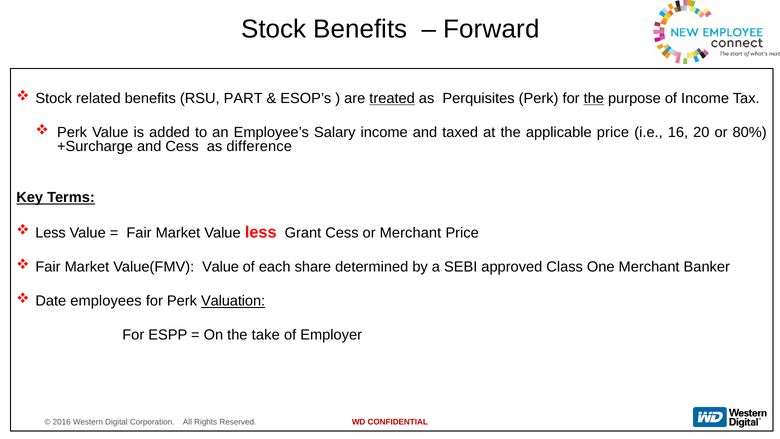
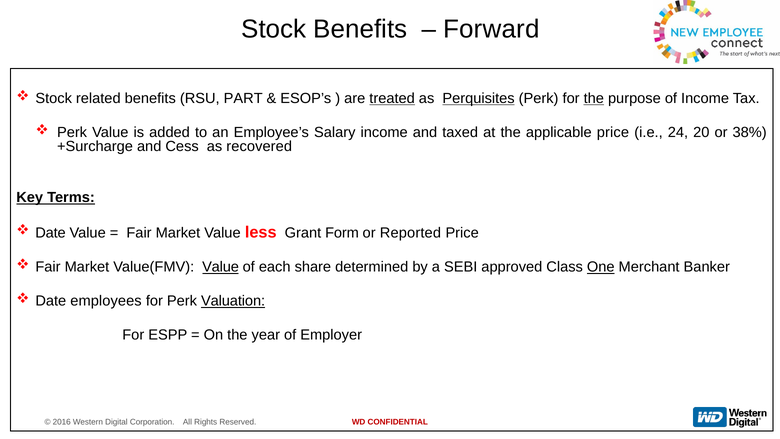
Perquisites underline: none -> present (479, 98)
16: 16 -> 24 (678, 132)
80%: 80% -> 38% (750, 132)
difference: difference -> recovered (259, 146)
Less: Less -> Date (51, 233)
Grant Cess: Cess -> Form (342, 233)
or Merchant: Merchant -> Reported (410, 233)
Value underline: none -> present (221, 267)
One underline: none -> present (601, 267)
take: take -> year (266, 335)
